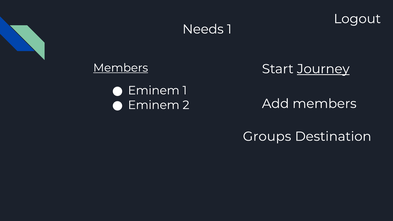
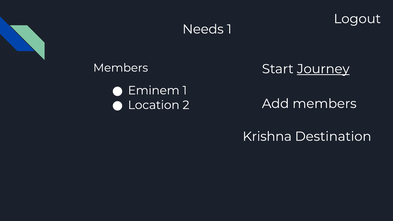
Members underline: present -> none (121, 68)
Eminem: Eminem -> Location (154, 105)
Groups: Groups -> Krishna (267, 137)
